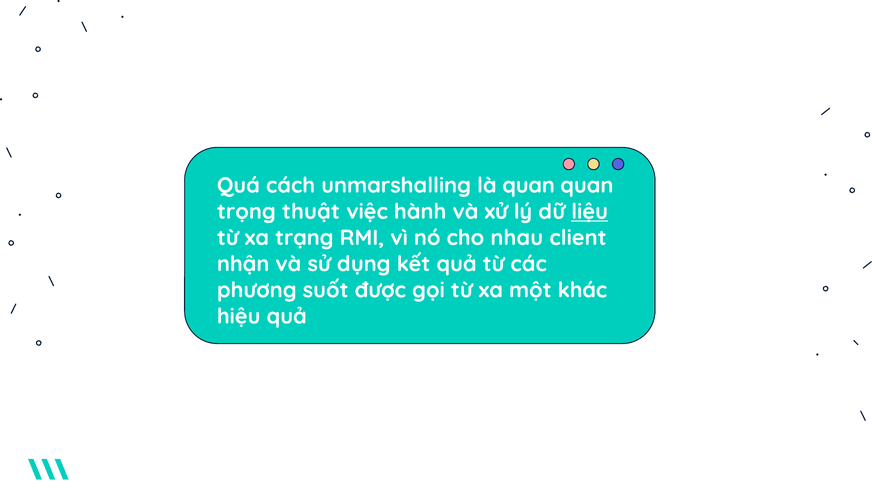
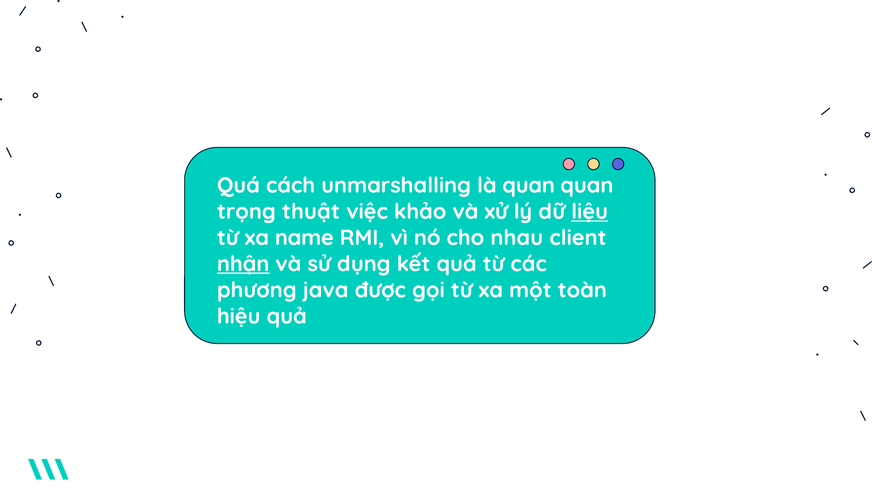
hành: hành -> khảo (420, 211)
trạng: trạng -> name (304, 238)
nhận underline: none -> present (243, 264)
suốt: suốt -> java (326, 290)
khác: khác -> toàn (582, 290)
